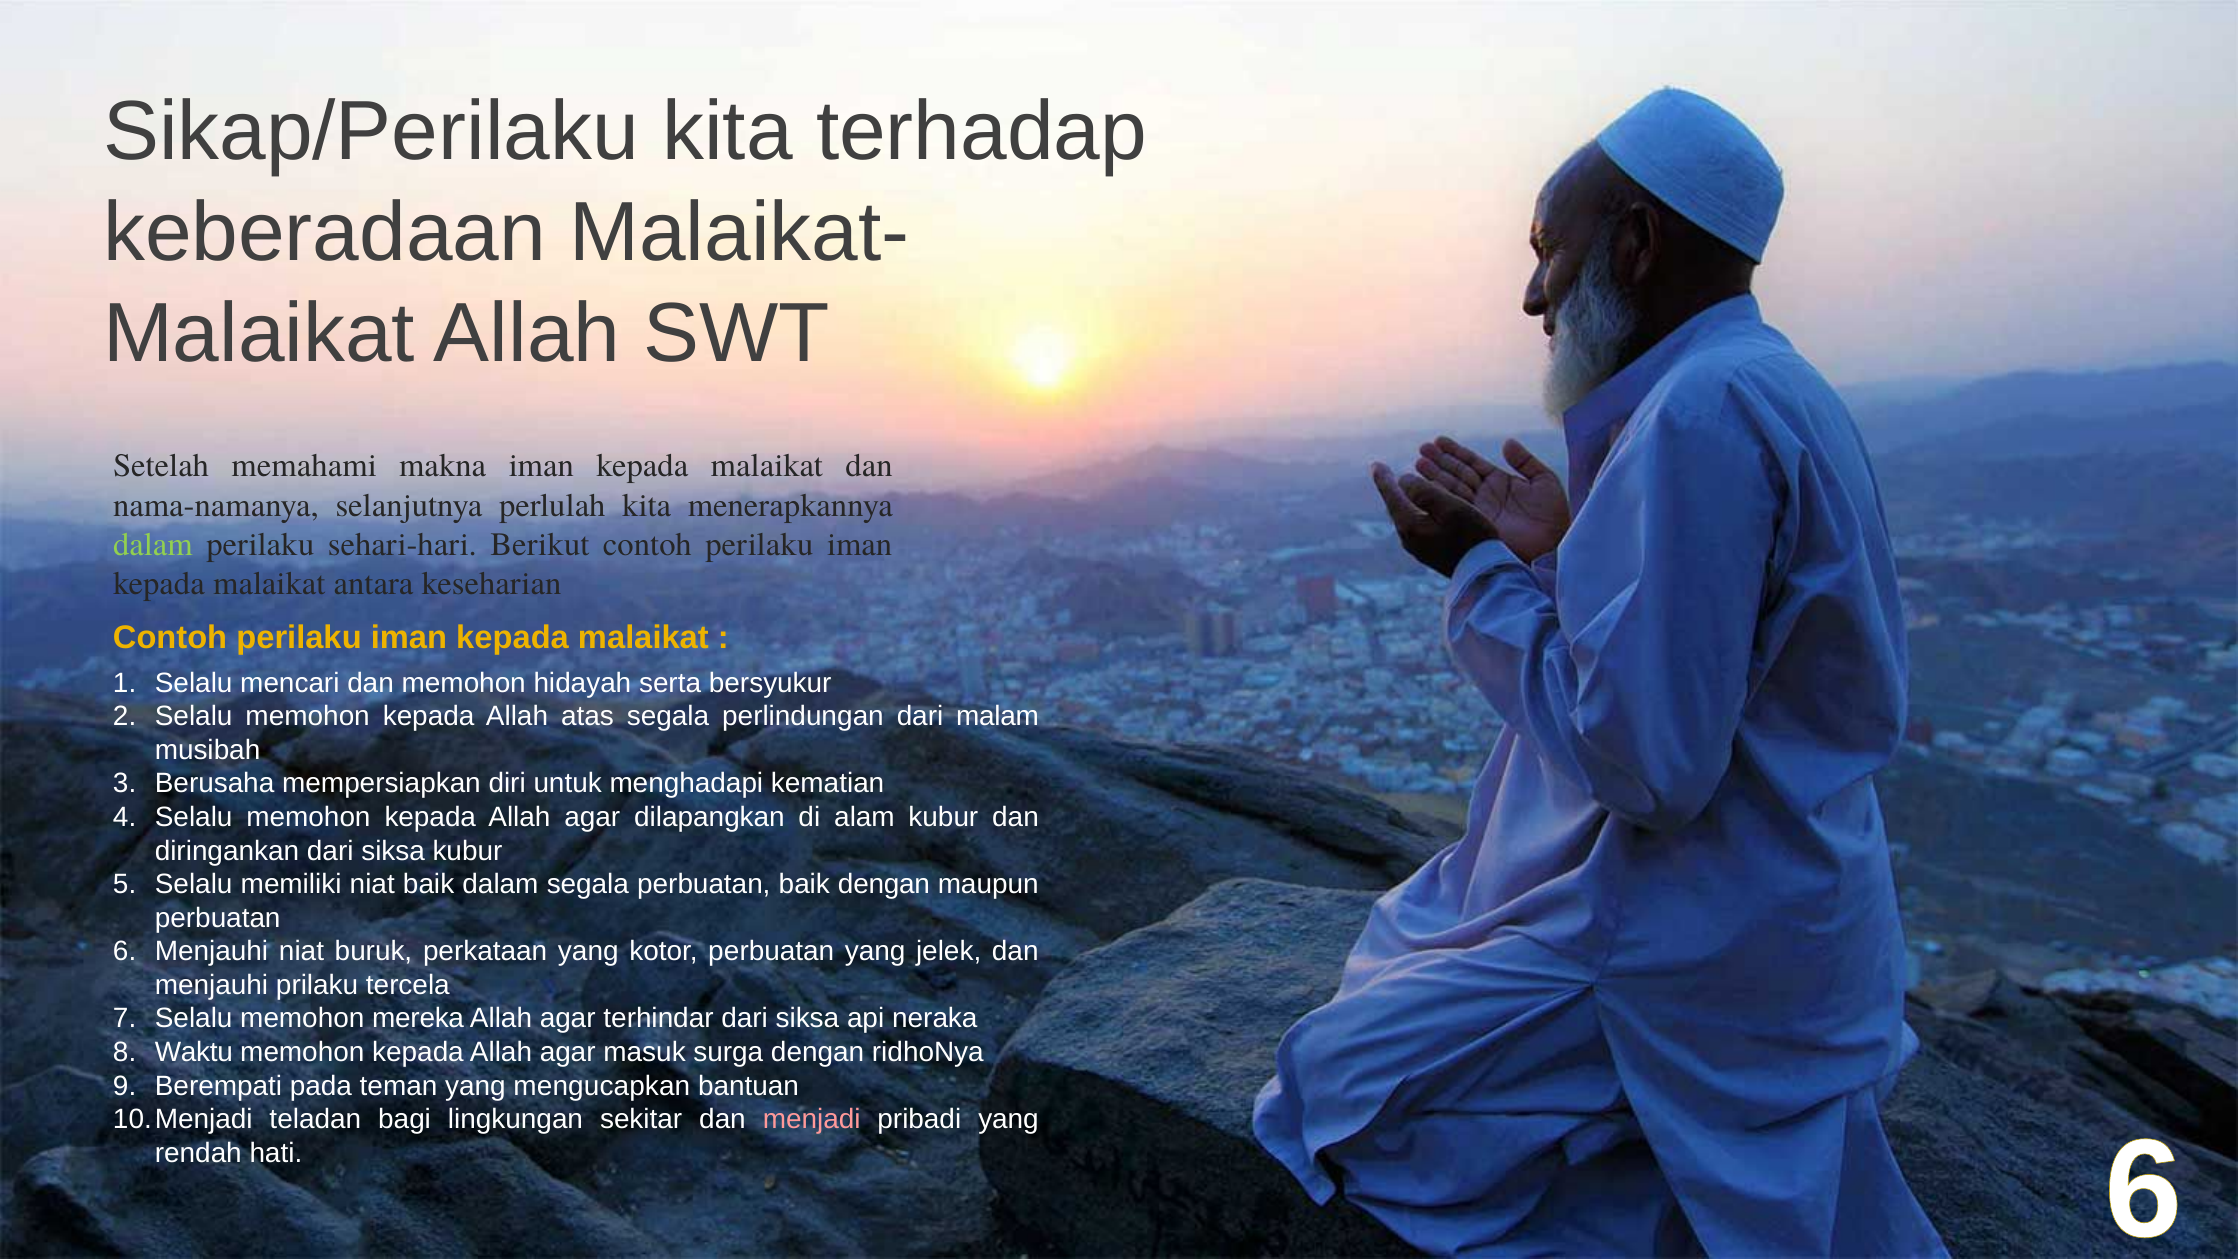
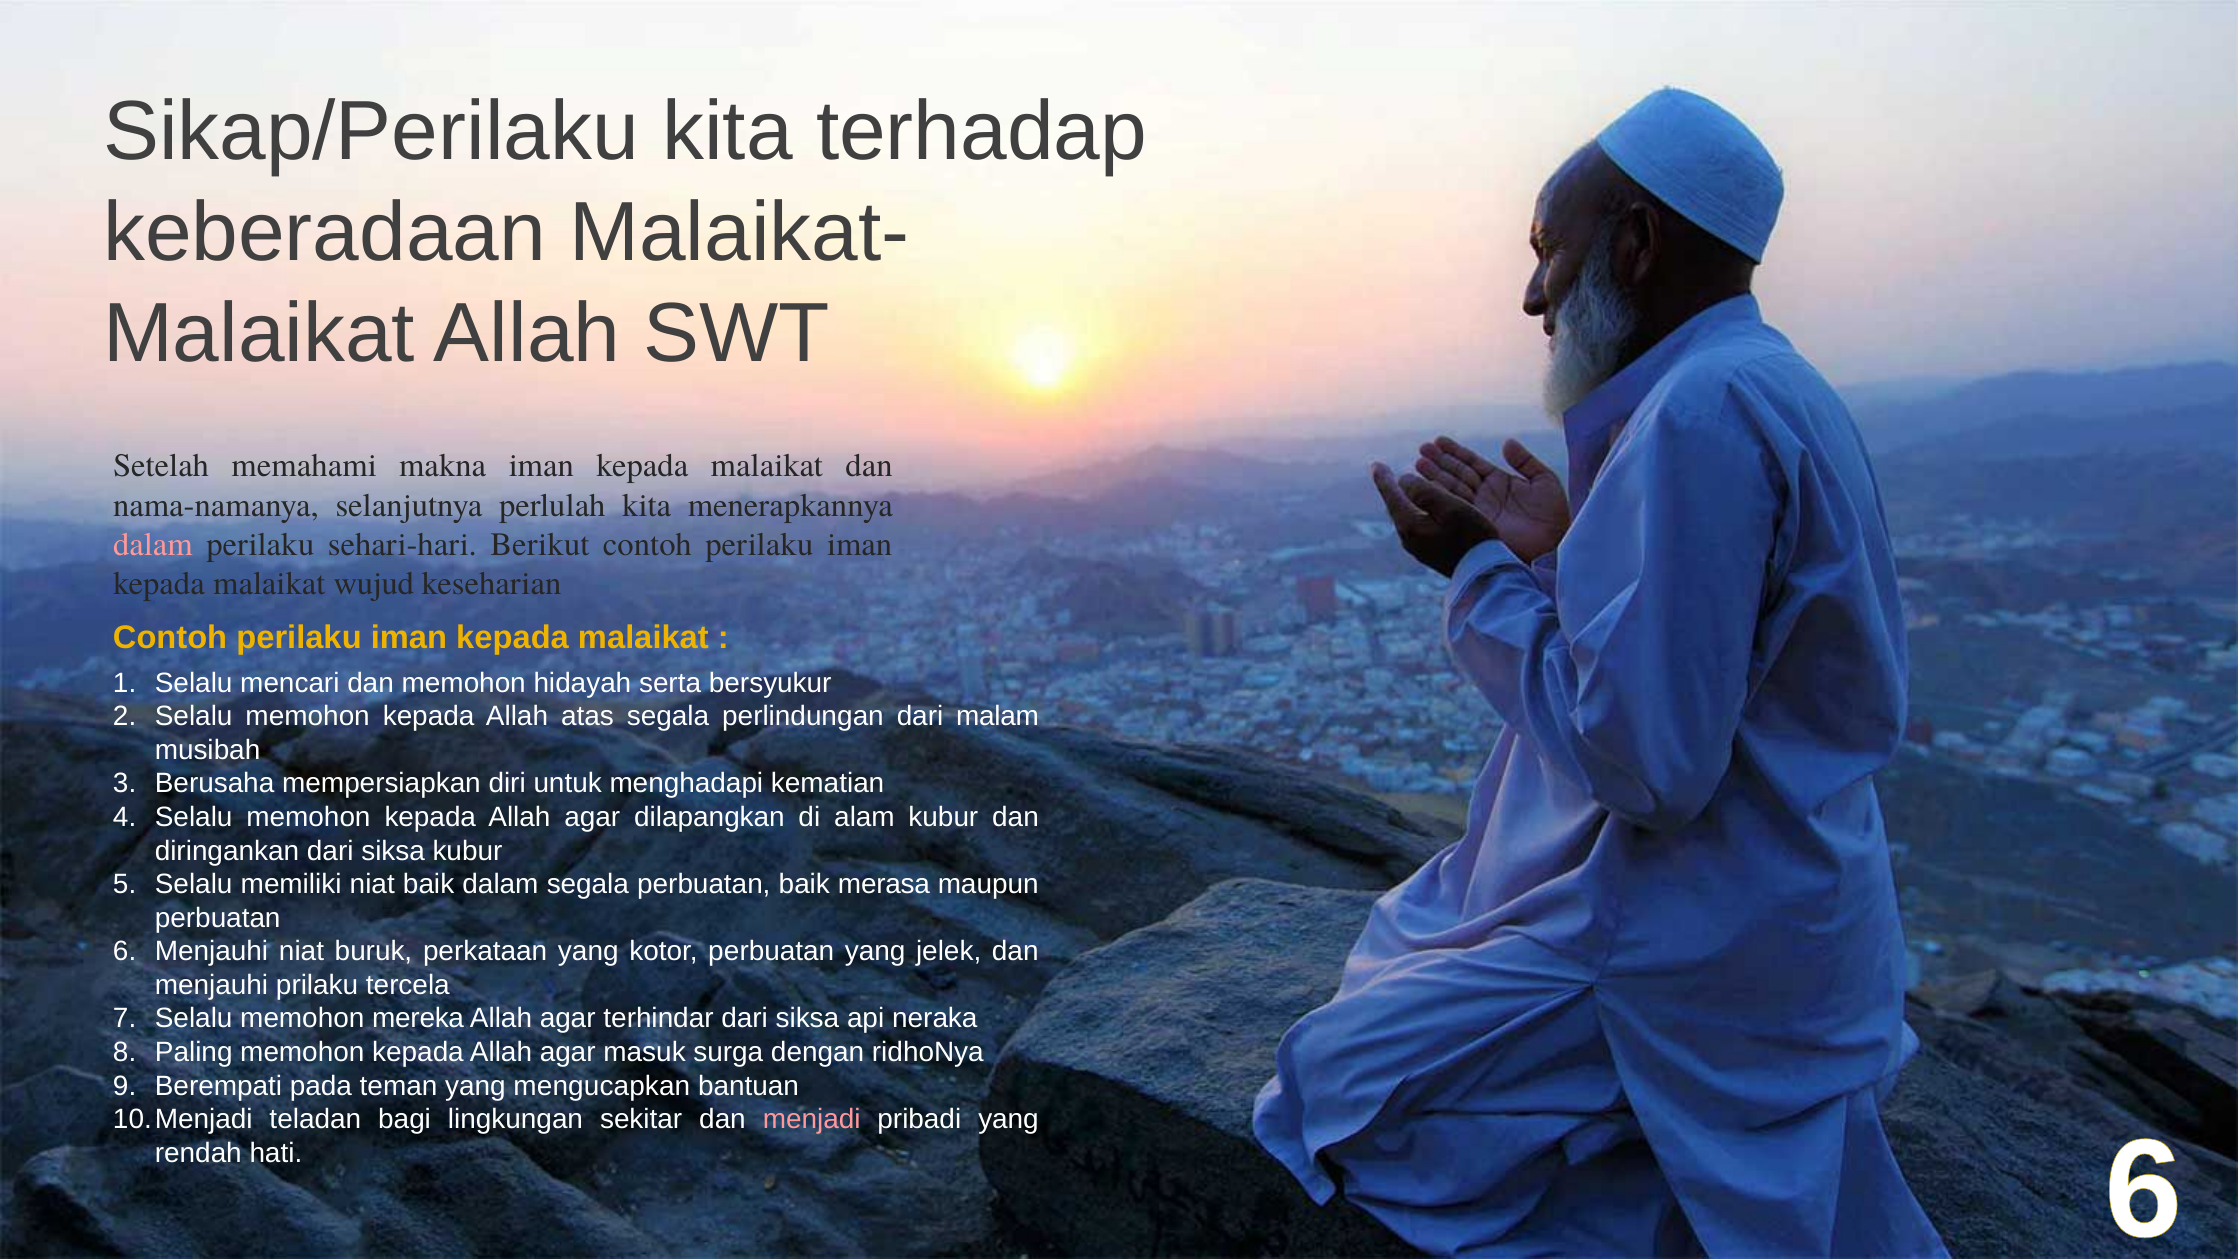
dalam colour: light green -> pink (153, 544)
antara: antara -> wujud (374, 584)
baik dengan: dengan -> merasa (884, 884)
Waktu: Waktu -> Paling (194, 1052)
